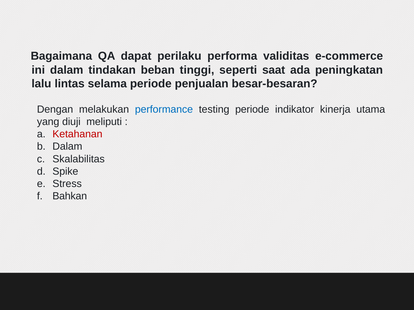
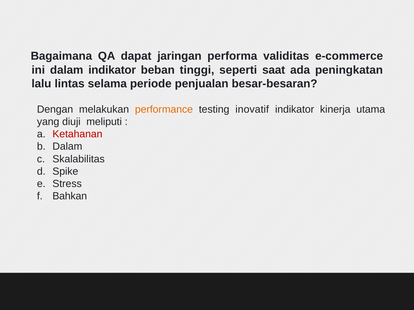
perilaku: perilaku -> jaringan (179, 56)
dalam tindakan: tindakan -> indikator (112, 70)
performance colour: blue -> orange (164, 110)
testing periode: periode -> inovatif (252, 110)
